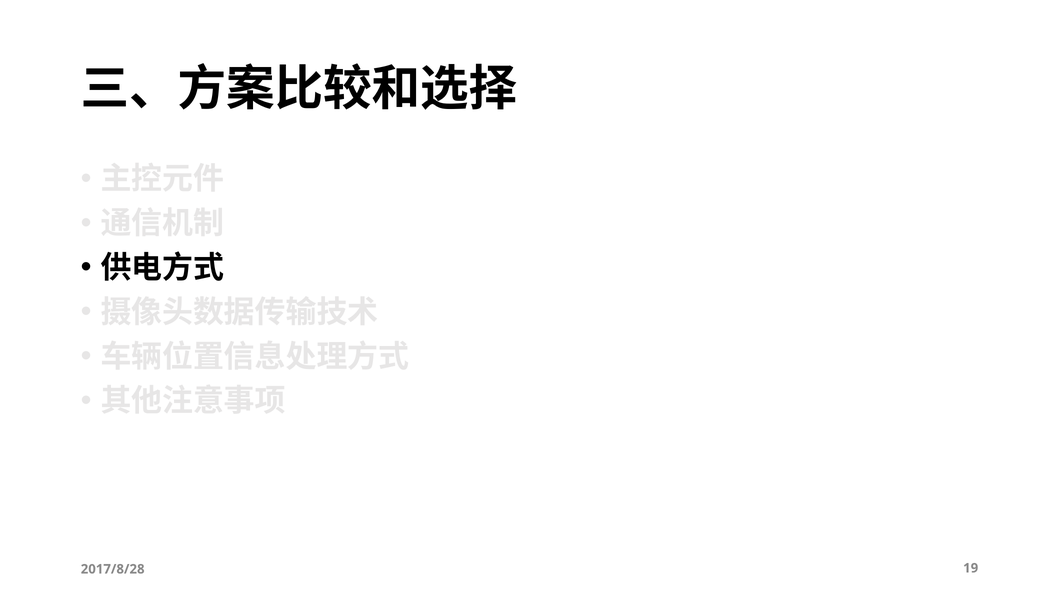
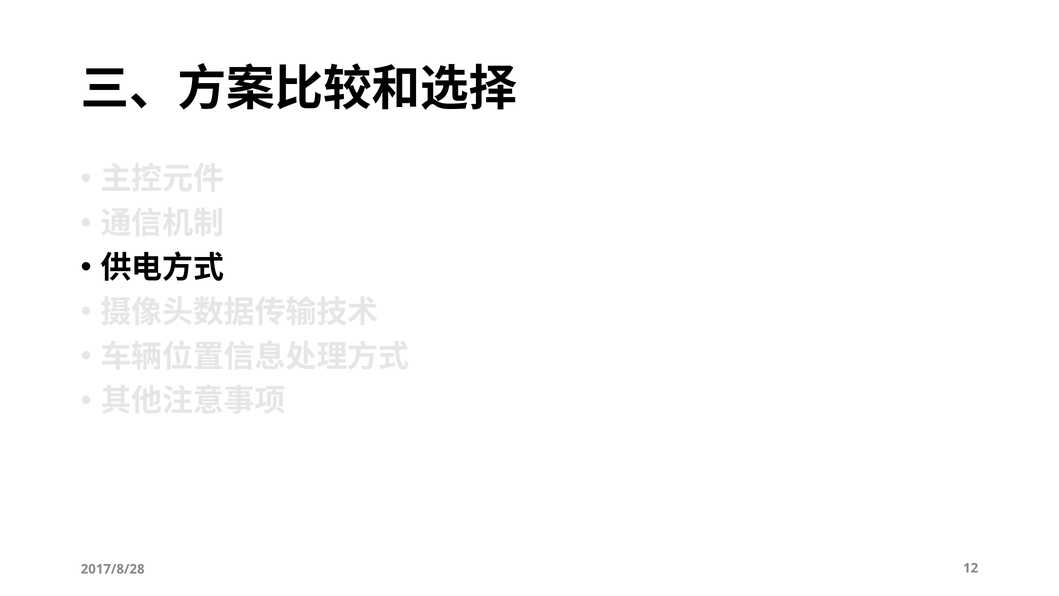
19: 19 -> 12 (971, 568)
